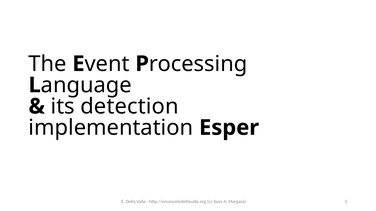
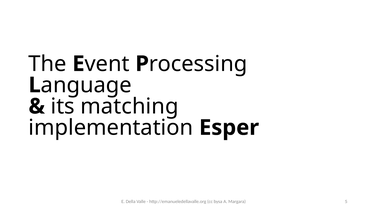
detection: detection -> matching (129, 107)
